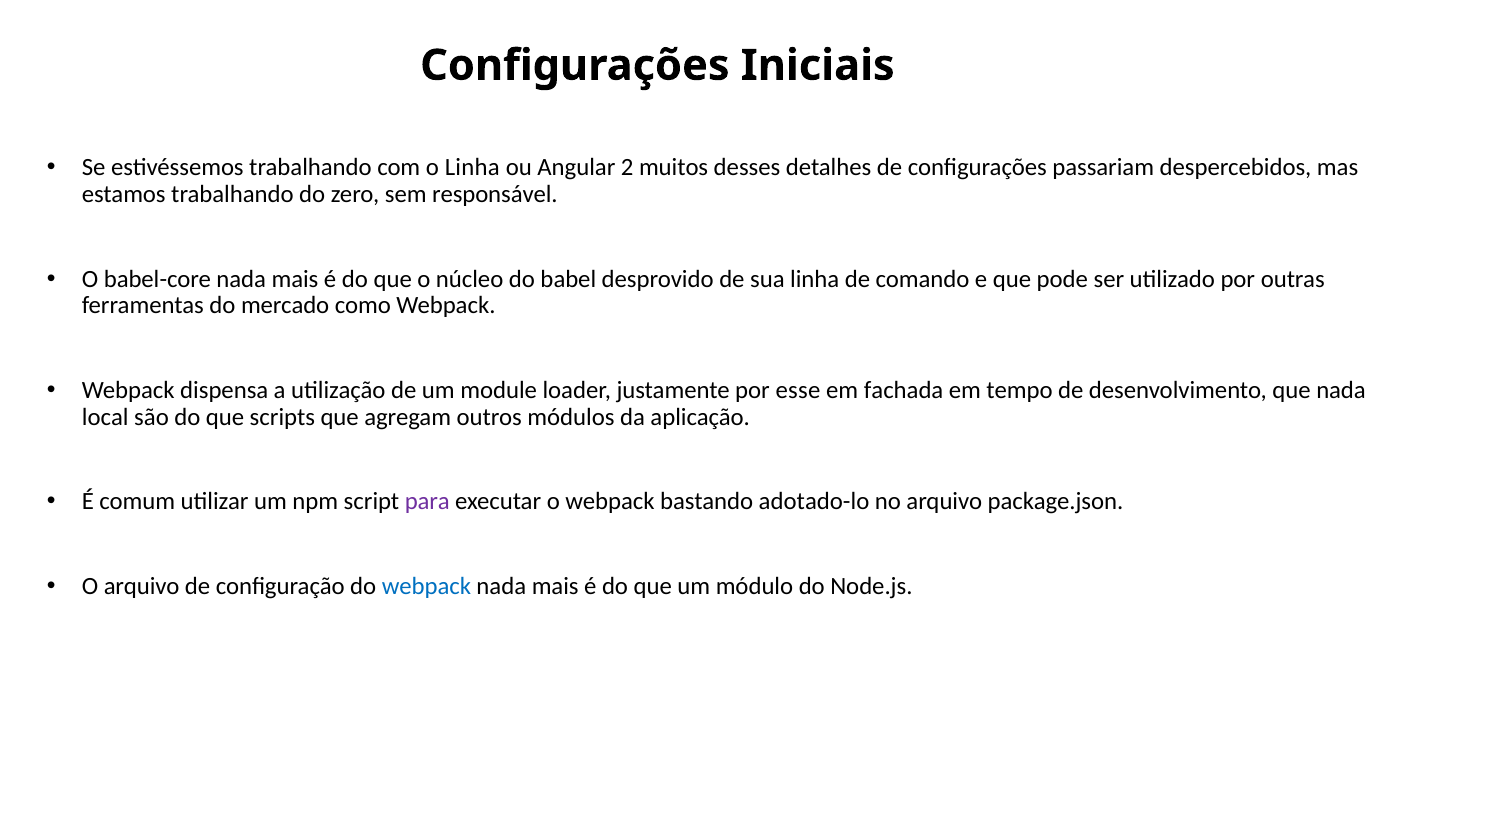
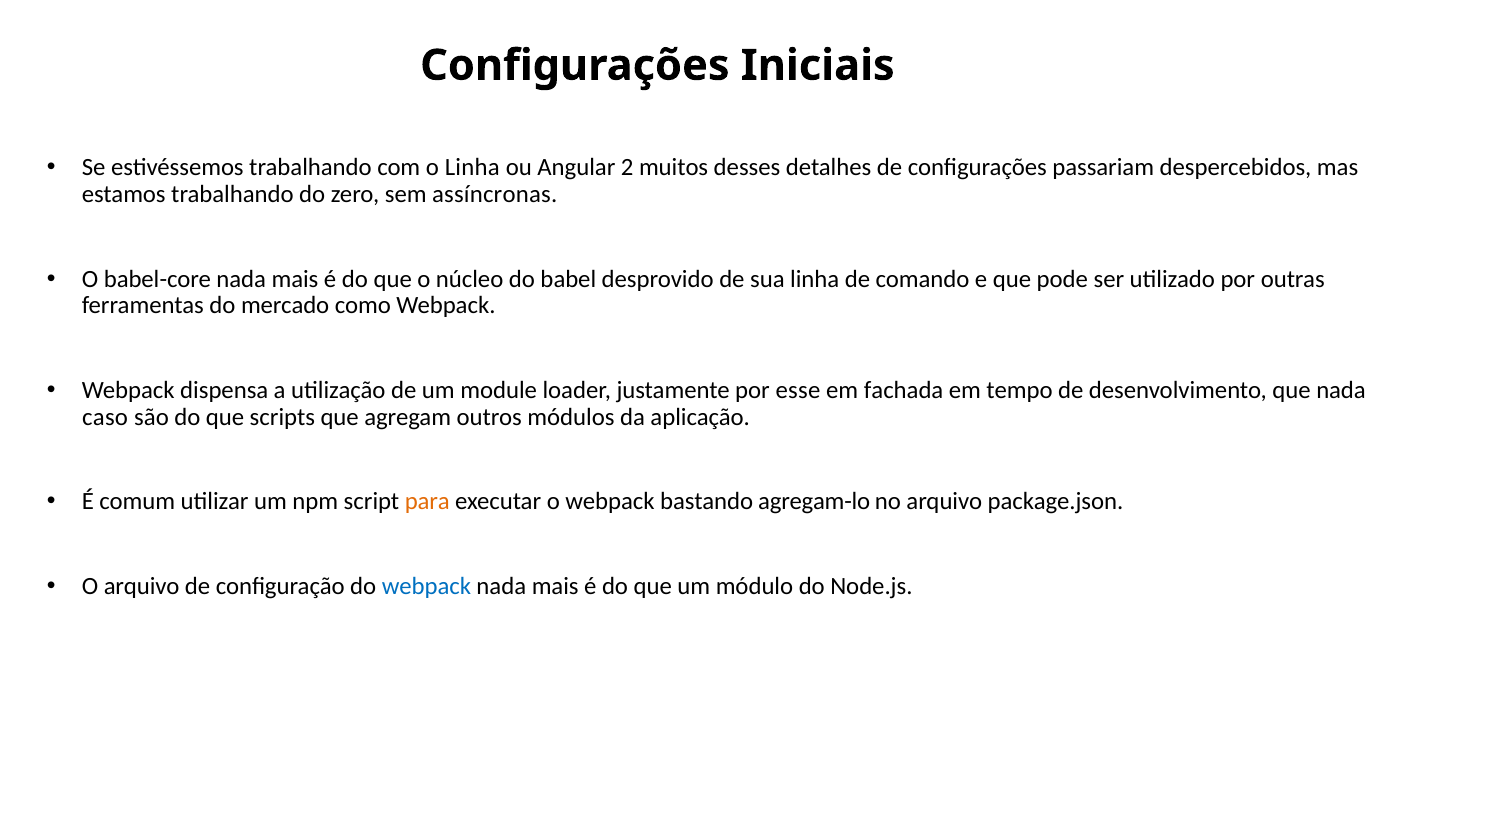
responsável: responsável -> assíncronas (495, 194)
local: local -> caso (105, 417)
para colour: purple -> orange (427, 501)
adotado-lo: adotado-lo -> agregam-lo (814, 501)
